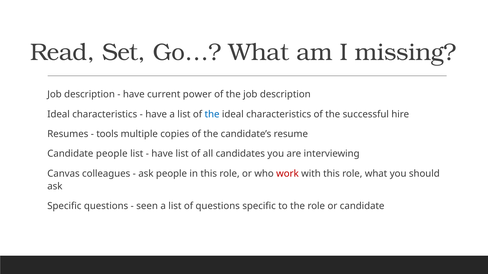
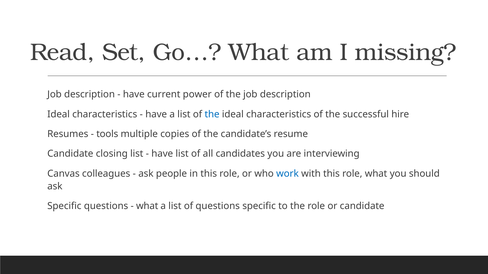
Candidate people: people -> closing (112, 154)
work colour: red -> blue (288, 174)
seen: seen -> what (147, 206)
